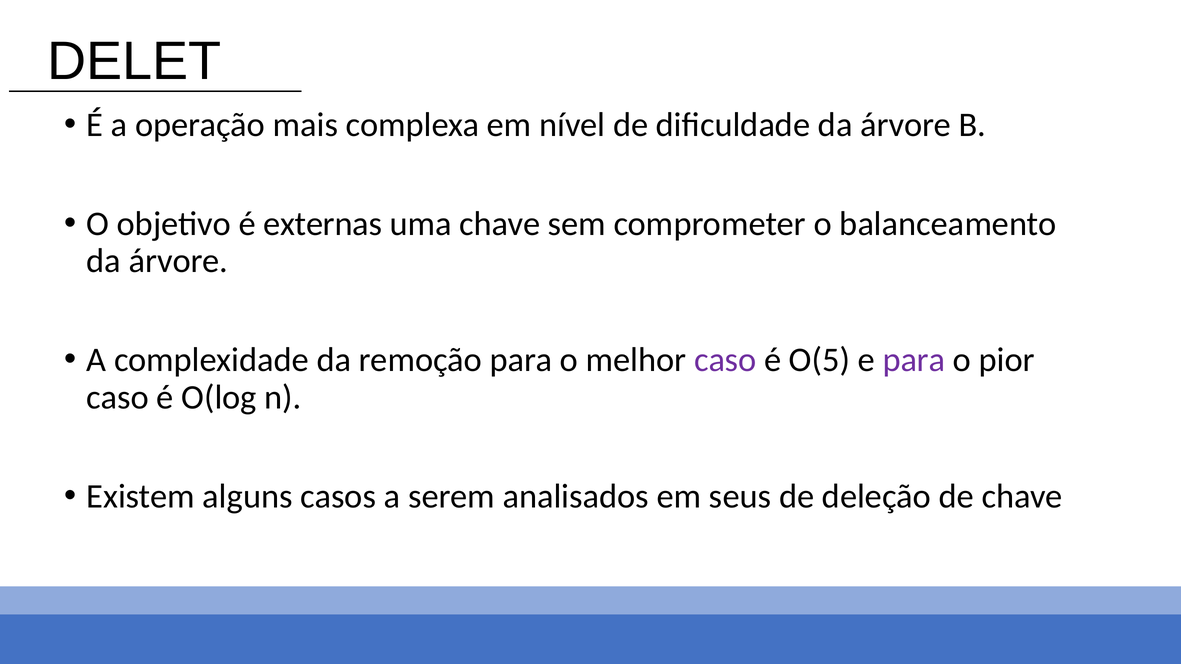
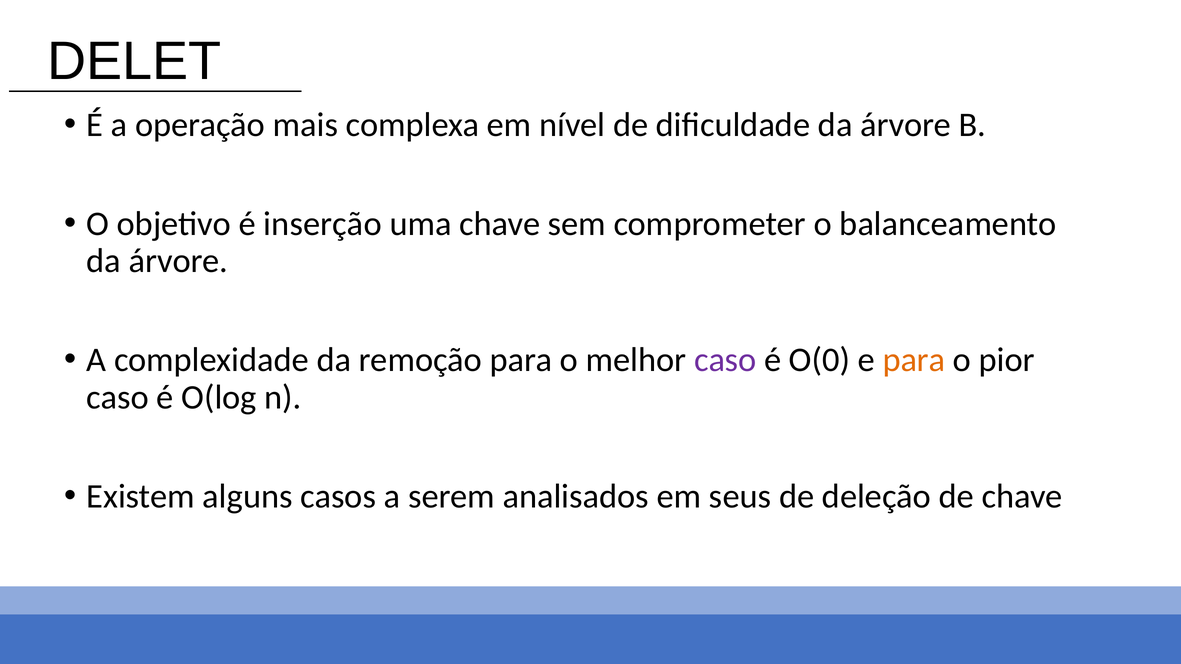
externas: externas -> inserção (323, 224)
O(5: O(5 -> O(0 (820, 360)
para colour: purple -> orange (914, 360)
